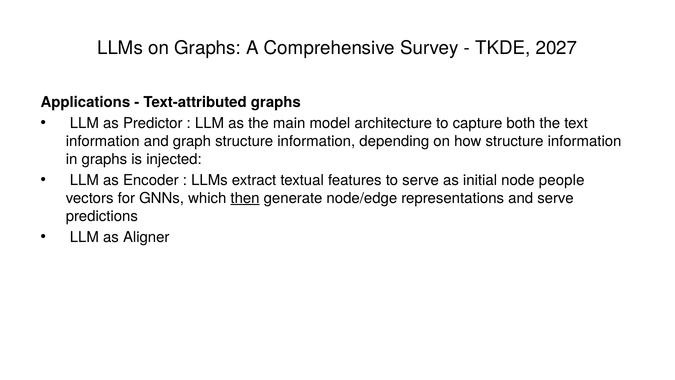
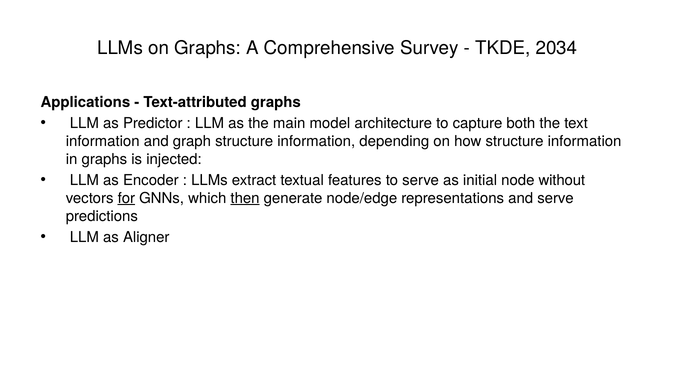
2027: 2027 -> 2034 (556, 48)
people: people -> without (562, 180)
for underline: none -> present (126, 198)
